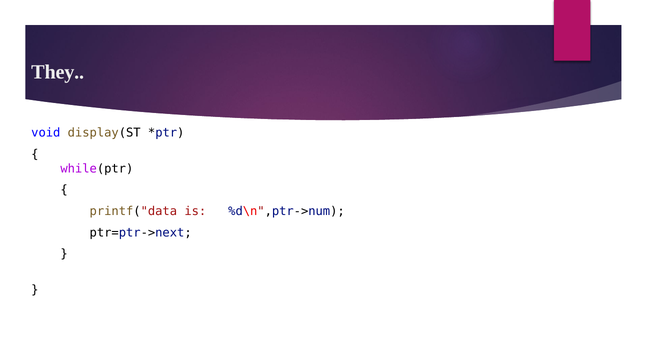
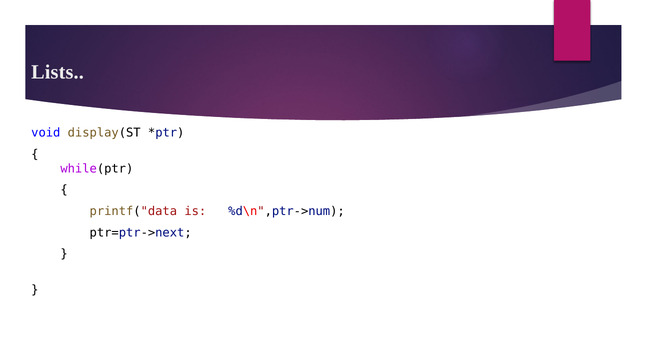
They: They -> Lists (58, 72)
